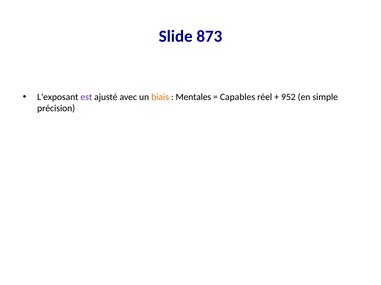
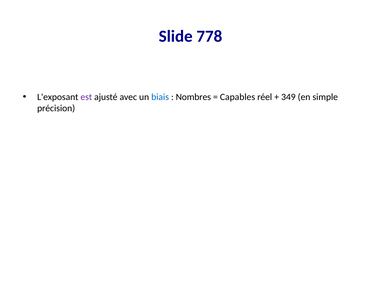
873: 873 -> 778 (209, 36)
biais colour: orange -> blue (160, 97)
Mentales: Mentales -> Nombres (193, 97)
952: 952 -> 349 (288, 97)
